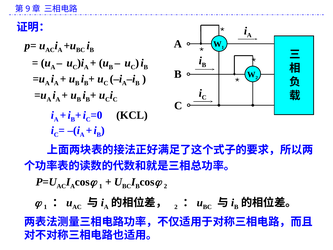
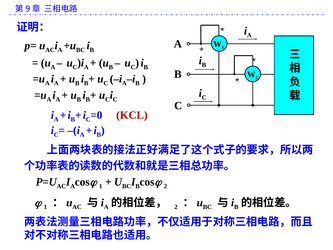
KCL colour: black -> red (132, 115)
